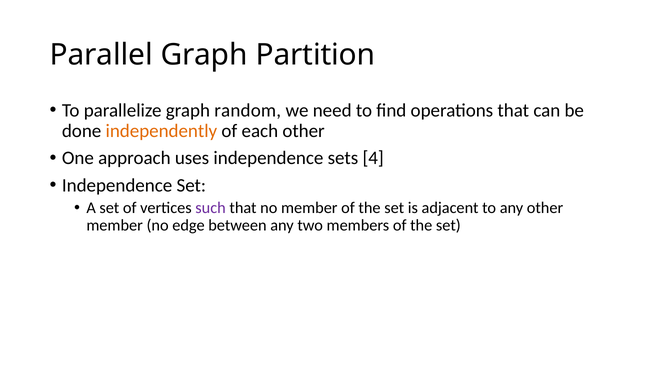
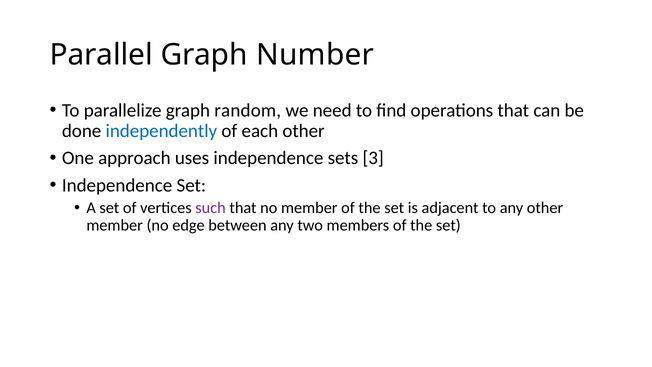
Partition: Partition -> Number (315, 55)
independently colour: orange -> blue (161, 131)
4: 4 -> 3 (373, 158)
